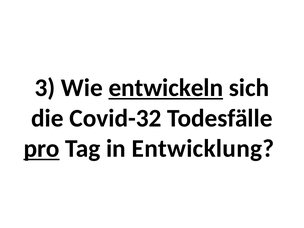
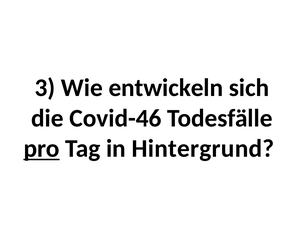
entwickeln underline: present -> none (166, 88)
Covid-32: Covid-32 -> Covid-46 (115, 118)
Entwicklung: Entwicklung -> Hintergrund (203, 149)
